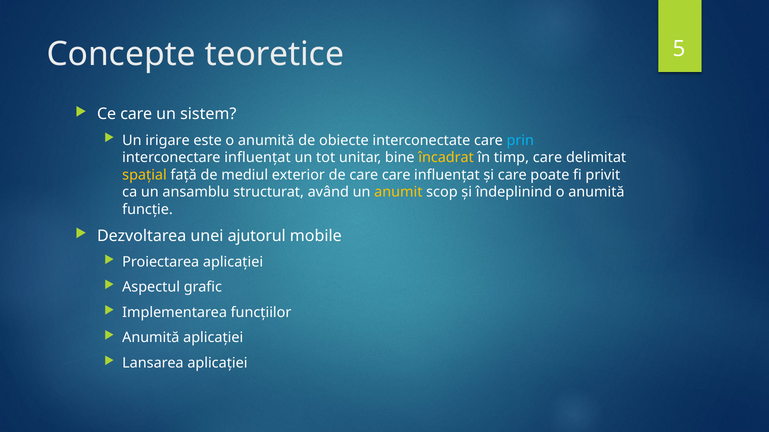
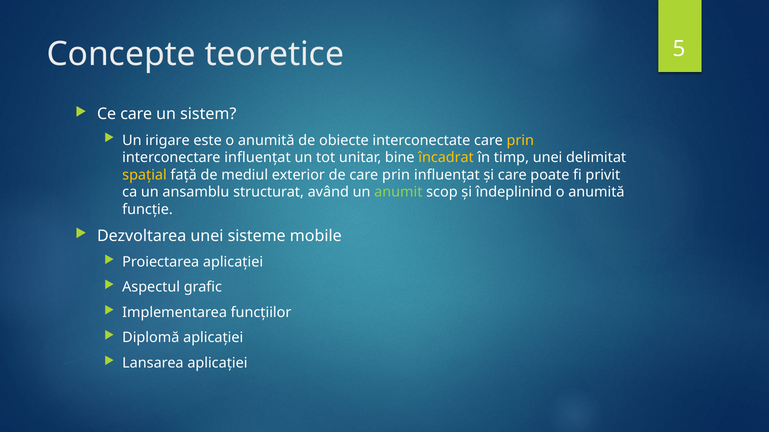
prin colour: light blue -> yellow (520, 140)
timp care: care -> unei (548, 158)
de care care: care -> prin (396, 175)
anumit colour: yellow -> light green (398, 192)
ajutorul: ajutorul -> sisteme (257, 236)
Anumită: Anumită -> Diplomă (151, 338)
